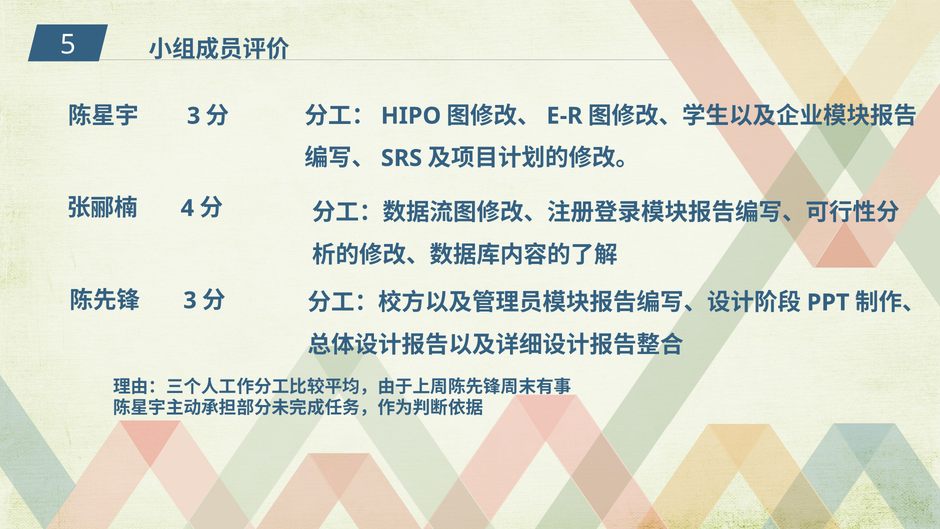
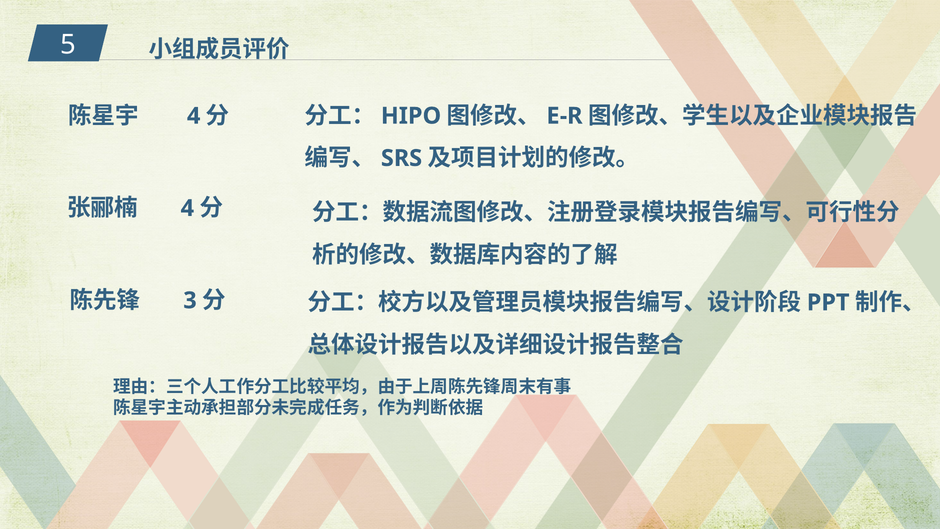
3: 3 -> 4 (194, 116)
